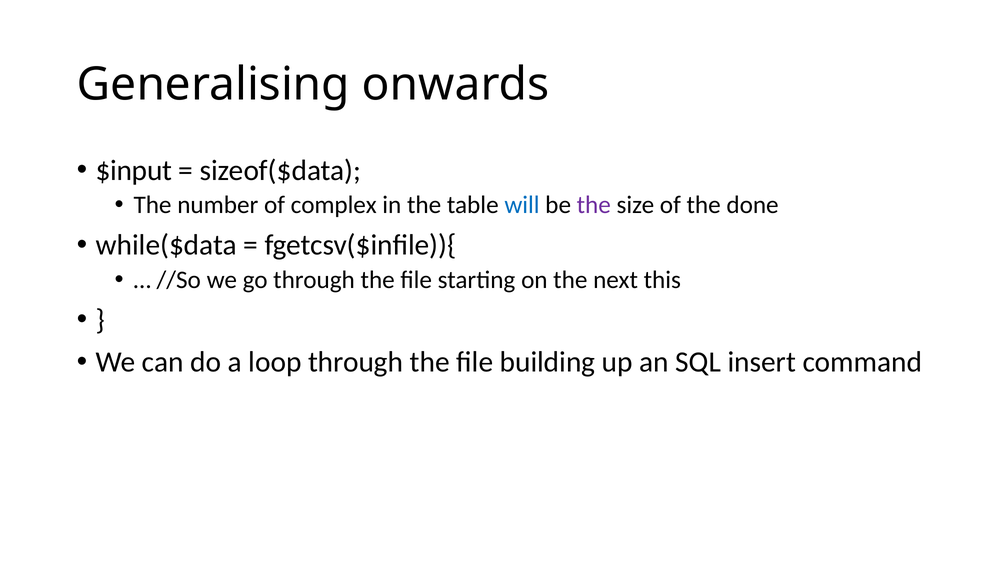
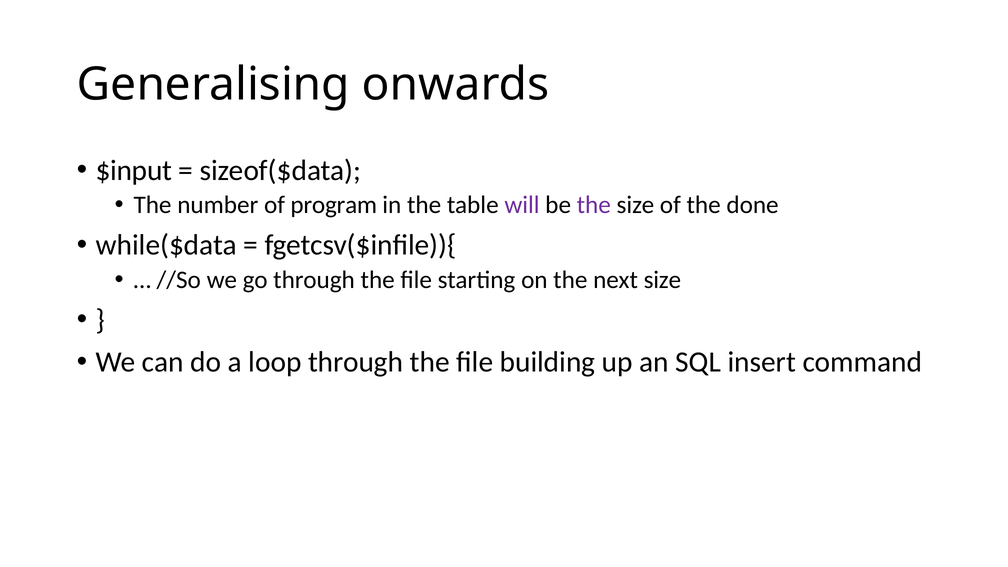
complex: complex -> program (334, 205)
will colour: blue -> purple (522, 205)
next this: this -> size (662, 280)
